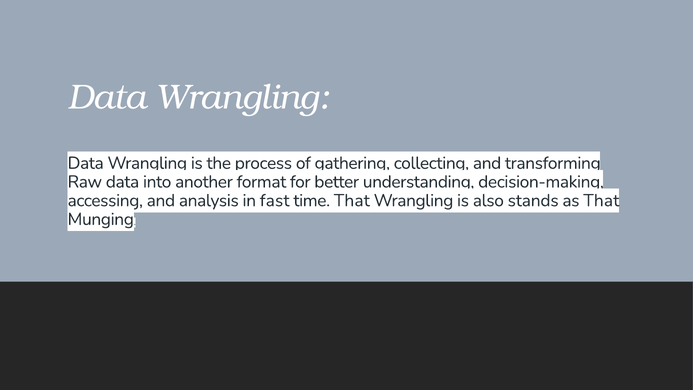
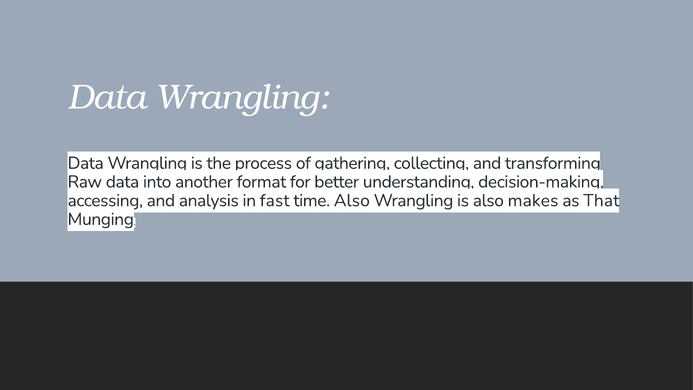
time That: That -> Also (352, 200)
stands: stands -> makes (533, 200)
